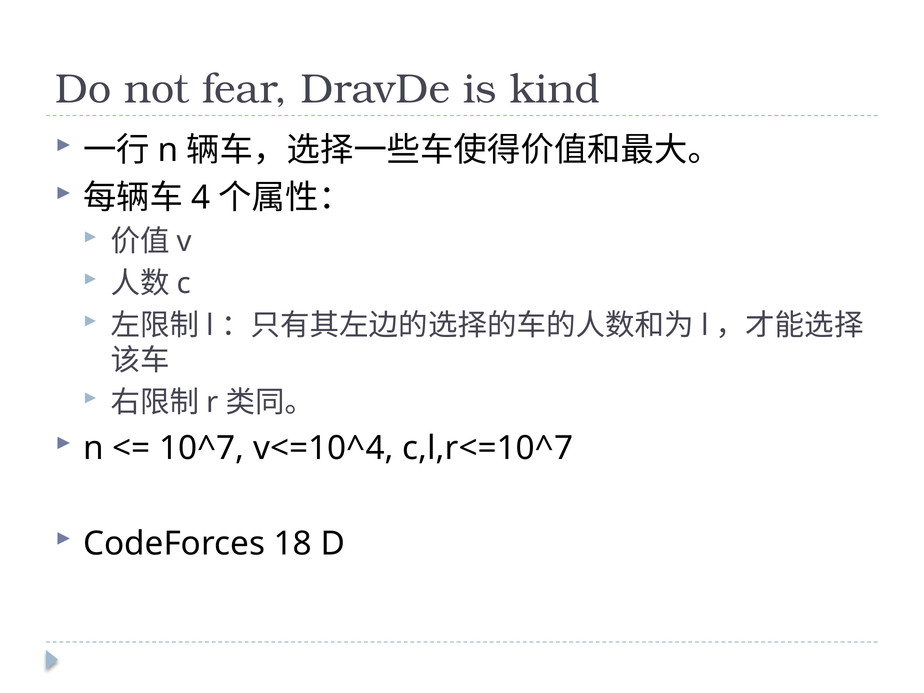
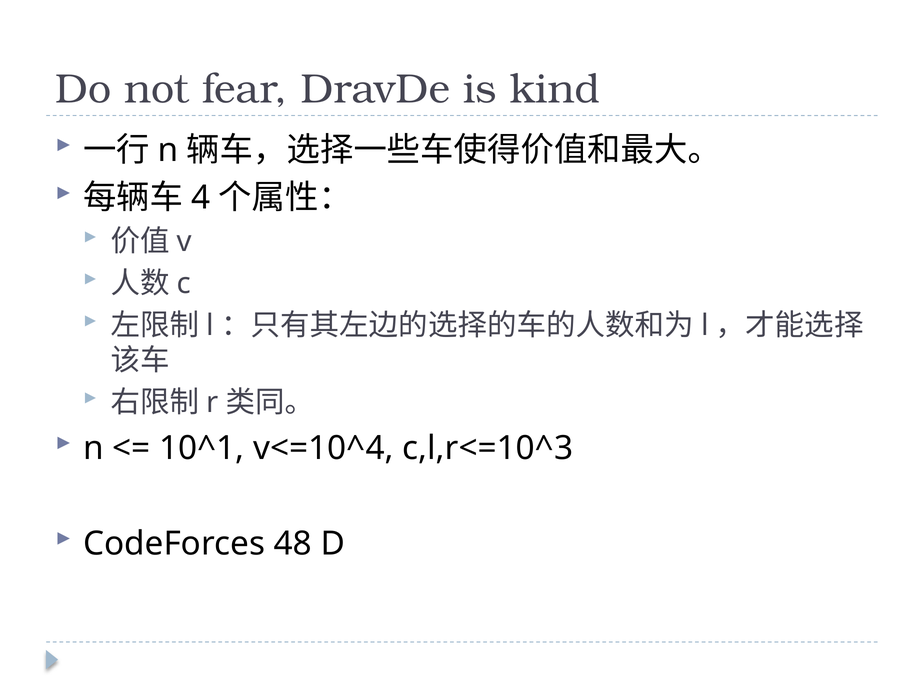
10^7: 10^7 -> 10^1 (202, 448)
c,l,r<=10^7: c,l,r<=10^7 -> c,l,r<=10^3 (488, 448)
18: 18 -> 48 (293, 544)
